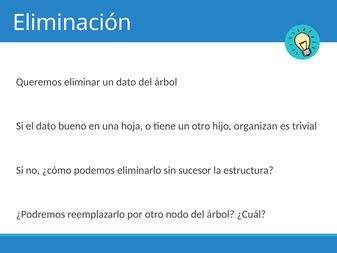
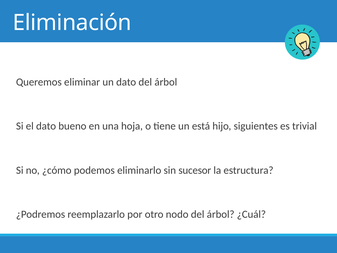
un otro: otro -> está (201, 126)
organizan: organizan -> siguientes (256, 126)
